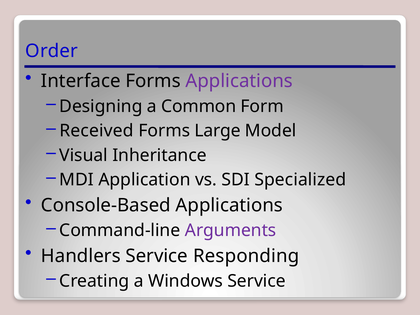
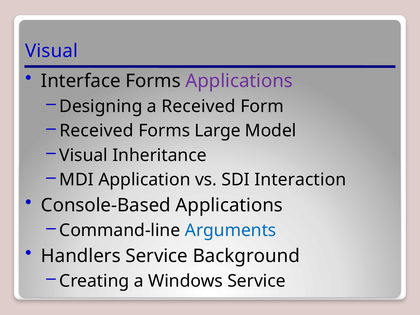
Order: Order -> Visual (52, 51)
a Common: Common -> Received (199, 106)
Specialized: Specialized -> Interaction (300, 180)
Arguments colour: purple -> blue (231, 230)
Responding: Responding -> Background (246, 256)
